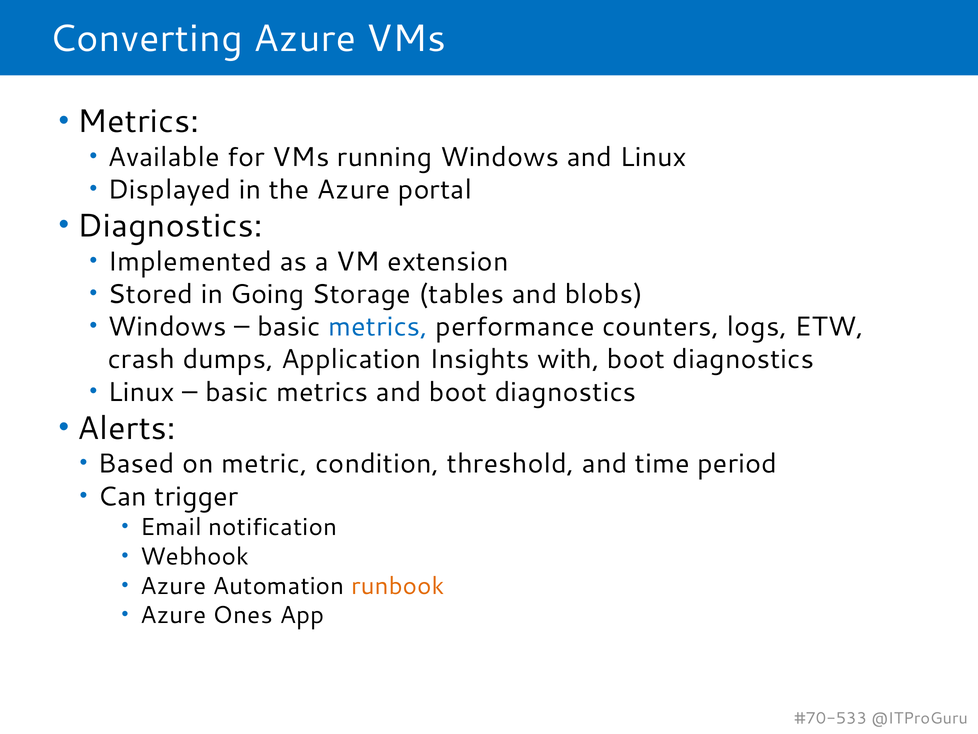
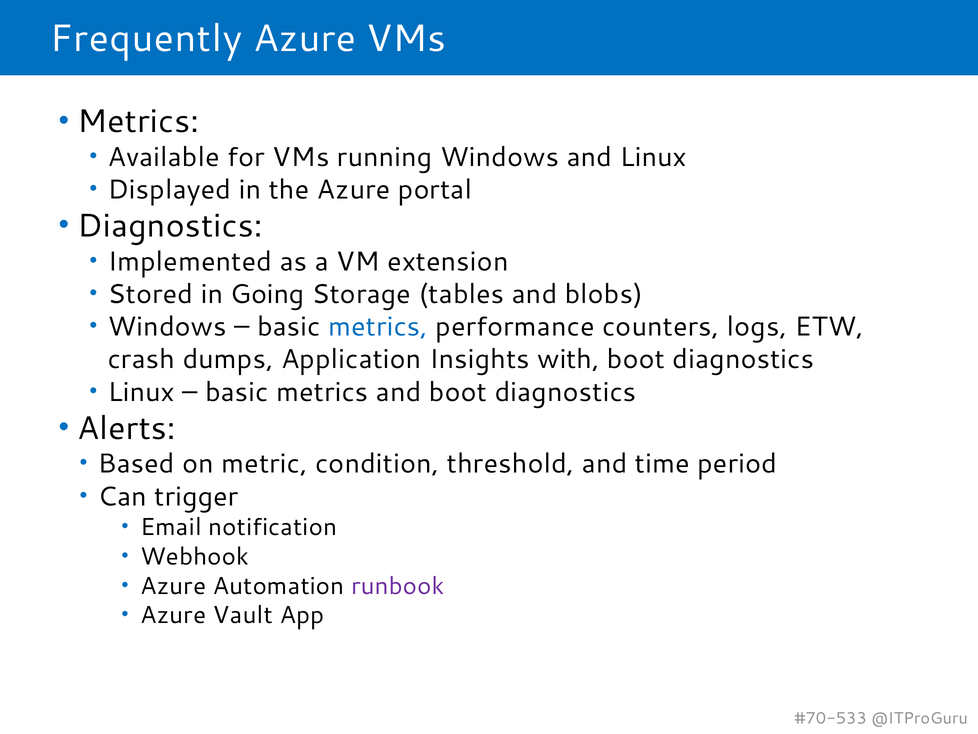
Converting: Converting -> Frequently (146, 39)
runbook colour: orange -> purple (398, 586)
Ones: Ones -> Vault (243, 615)
